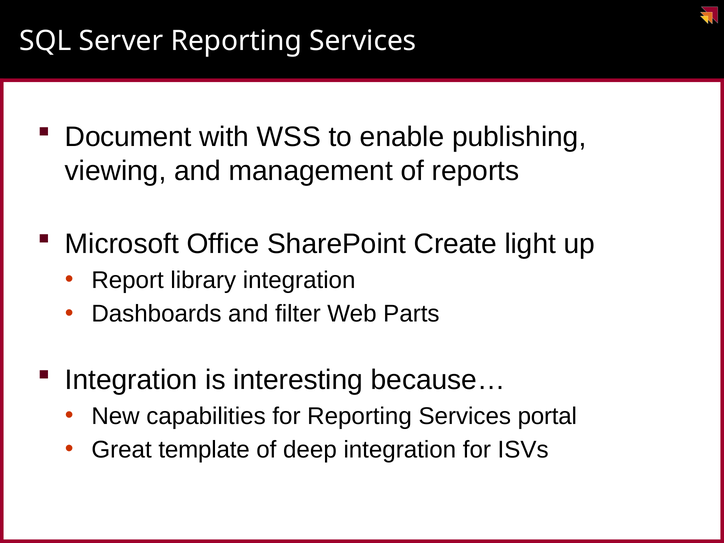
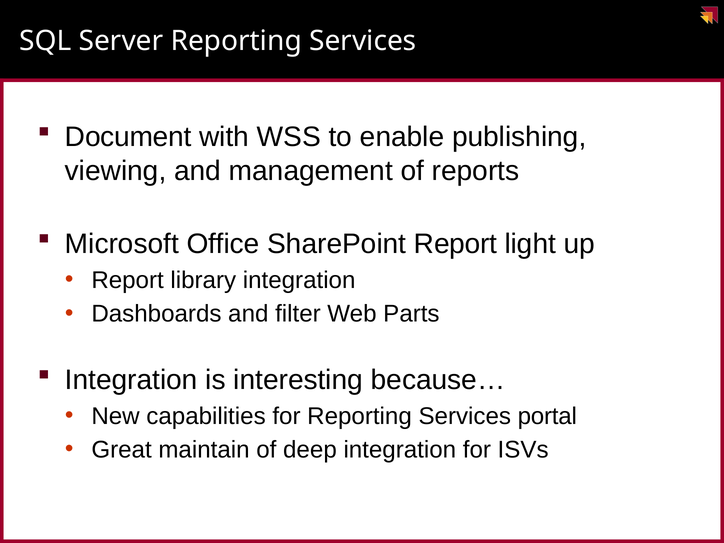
SharePoint Create: Create -> Report (456, 244)
template: template -> maintain (204, 450)
